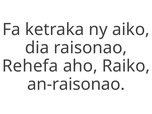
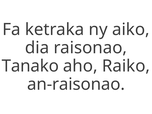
Rehefa: Rehefa -> Tanako (30, 66)
